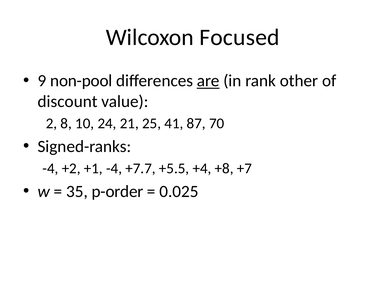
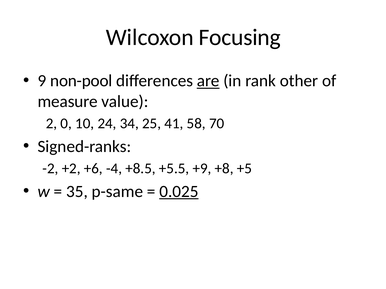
Focused: Focused -> Focusing (240, 37)
discount: discount -> measure (68, 102)
8: 8 -> 0 (66, 124)
21: 21 -> 34 (129, 124)
87: 87 -> 58 (196, 124)
-4: -4 -> -2 (50, 169)
+1: +1 -> +6 (93, 169)
+7.7: +7.7 -> +8.5 (141, 169)
+4: +4 -> +9 (202, 169)
+7: +7 -> +5 (244, 169)
p-order: p-order -> p-same (117, 192)
0.025 underline: none -> present (179, 192)
